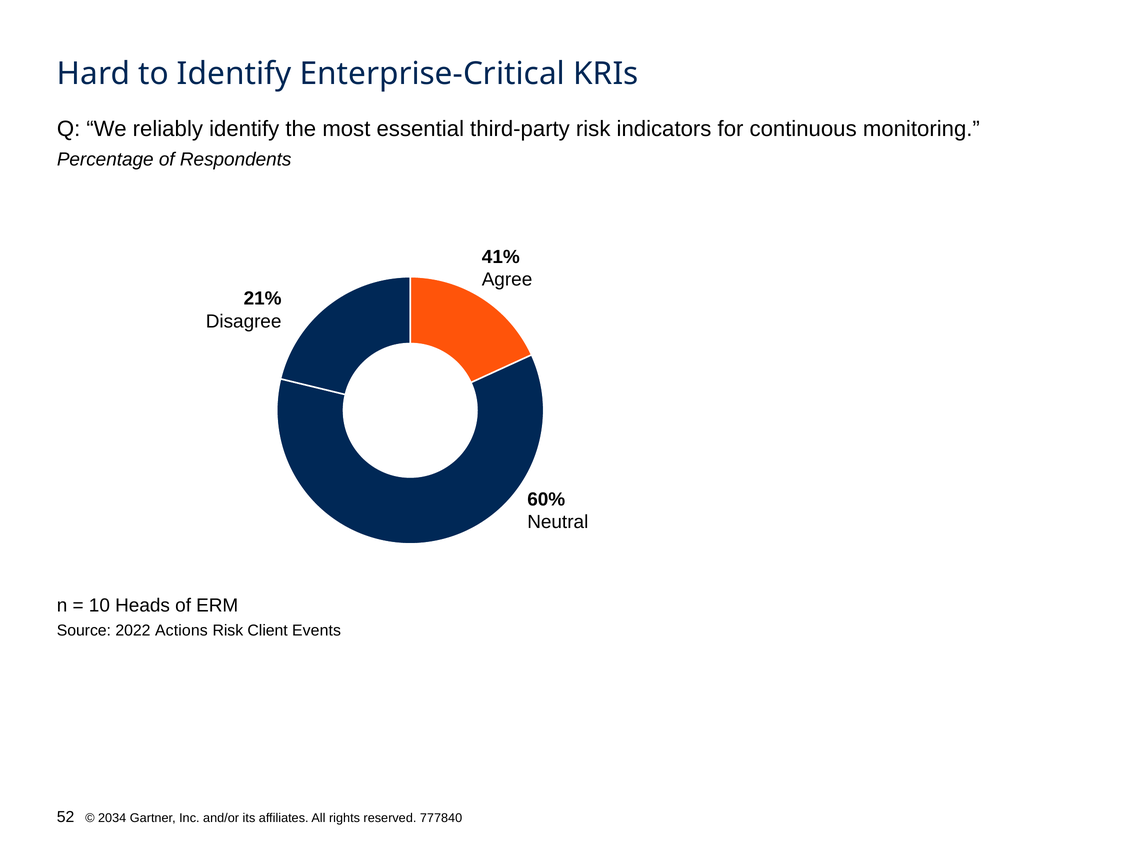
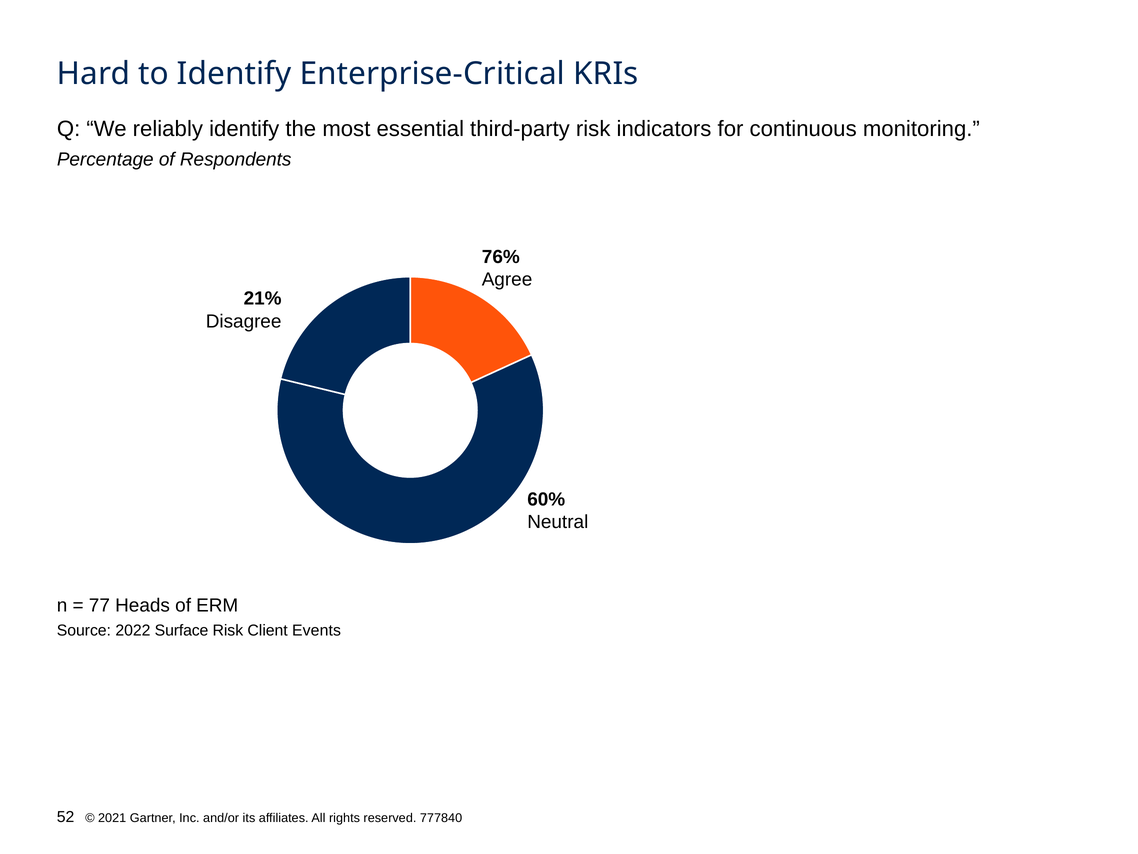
41%: 41% -> 76% (501, 257)
10: 10 -> 77 (99, 605)
Actions: Actions -> Surface (182, 630)
2034: 2034 -> 2021 (112, 817)
